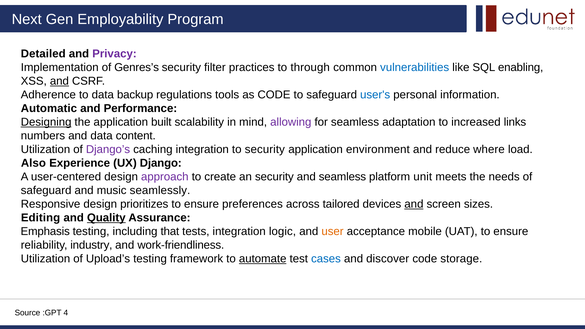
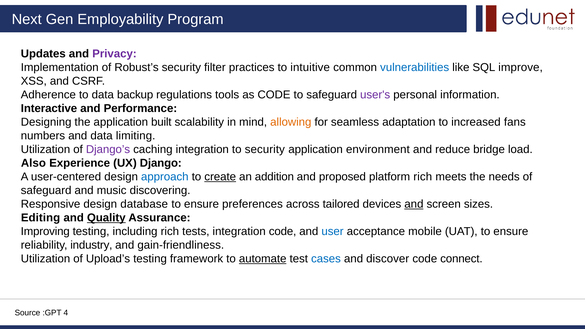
Detailed: Detailed -> Updates (43, 54)
Genres’s: Genres’s -> Robust’s (137, 68)
through: through -> intuitive (310, 68)
enabling: enabling -> improve (521, 68)
and underline: present -> none (59, 81)
user's colour: blue -> purple (375, 95)
Automatic: Automatic -> Interactive (49, 109)
Designing underline: present -> none (46, 122)
allowing colour: purple -> orange (291, 122)
links: links -> fans (515, 122)
content: content -> limiting (136, 136)
where: where -> bridge (489, 149)
approach colour: purple -> blue (165, 177)
create underline: none -> present (220, 177)
an security: security -> addition (274, 177)
and seamless: seamless -> proposed (342, 177)
platform unit: unit -> rich (423, 177)
seamlessly: seamlessly -> discovering (160, 190)
prioritizes: prioritizes -> database (144, 204)
Emphasis: Emphasis -> Improving (45, 231)
including that: that -> rich (170, 231)
integration logic: logic -> code (283, 231)
user colour: orange -> blue (333, 231)
work-friendliness: work-friendliness -> gain-friendliness (181, 245)
storage: storage -> connect (461, 259)
